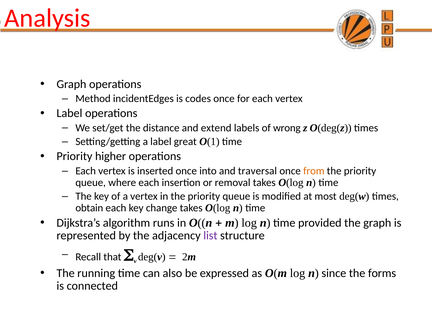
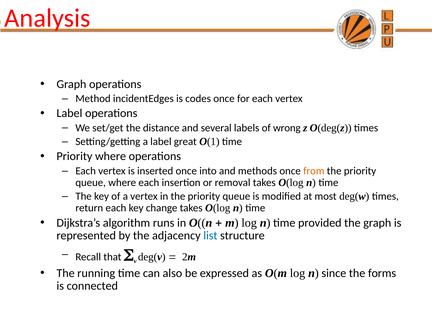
extend: extend -> several (216, 128)
Priority higher: higher -> where (111, 156)
traversal: traversal -> methods (257, 171)
obtain: obtain -> return (89, 208)
list colour: purple -> blue (210, 236)
